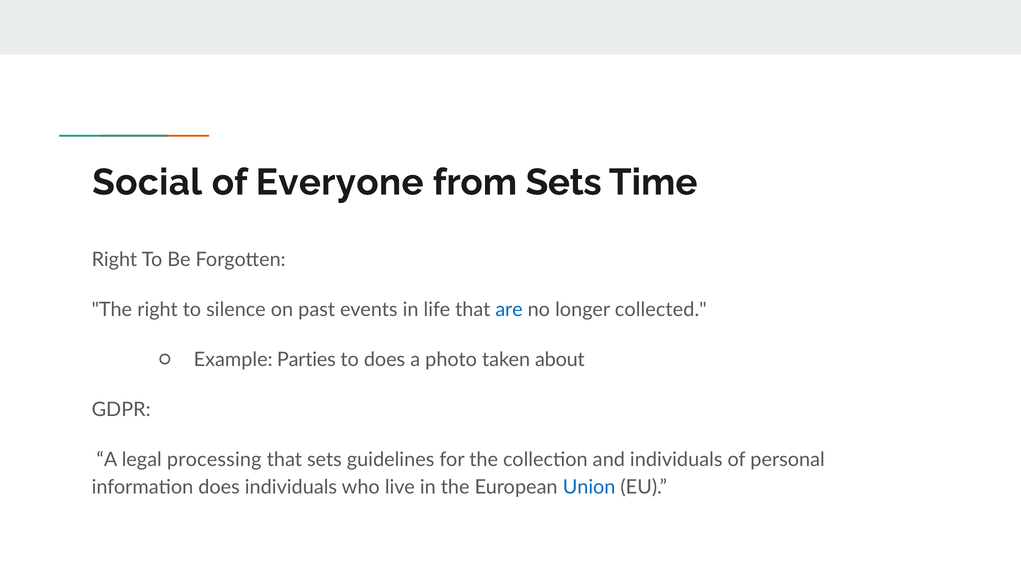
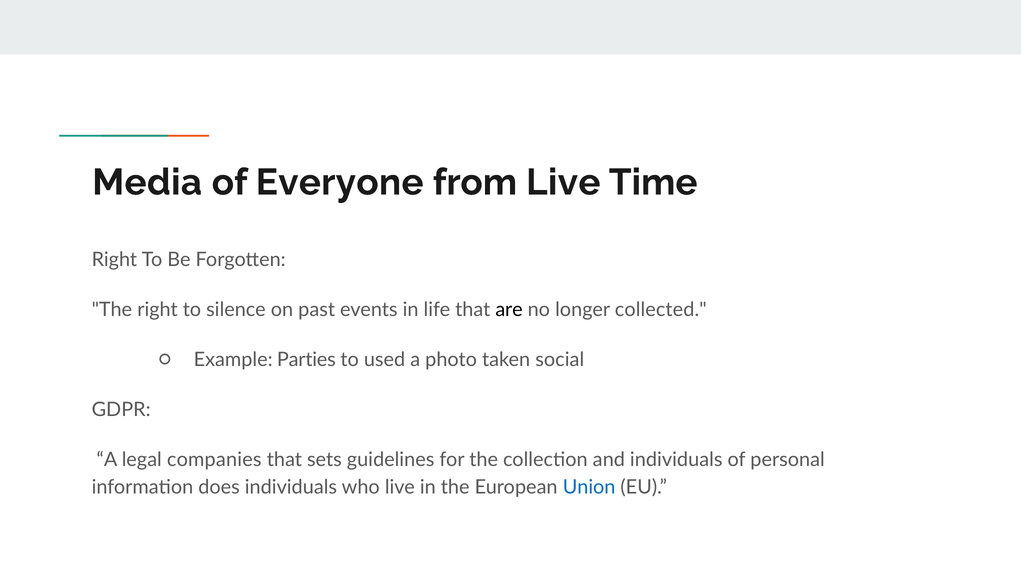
Social: Social -> Media (147, 182)
from Sets: Sets -> Live (563, 182)
are colour: blue -> black (509, 309)
to does: does -> used (385, 359)
about: about -> social (560, 359)
processing: processing -> companies (214, 459)
